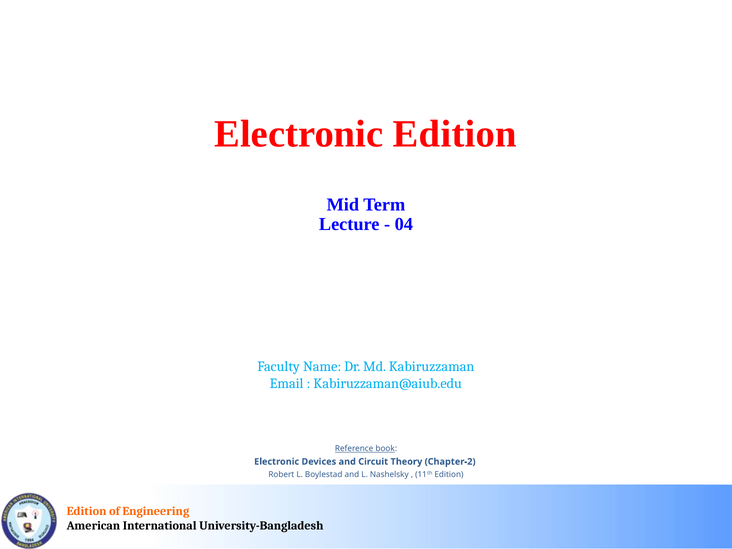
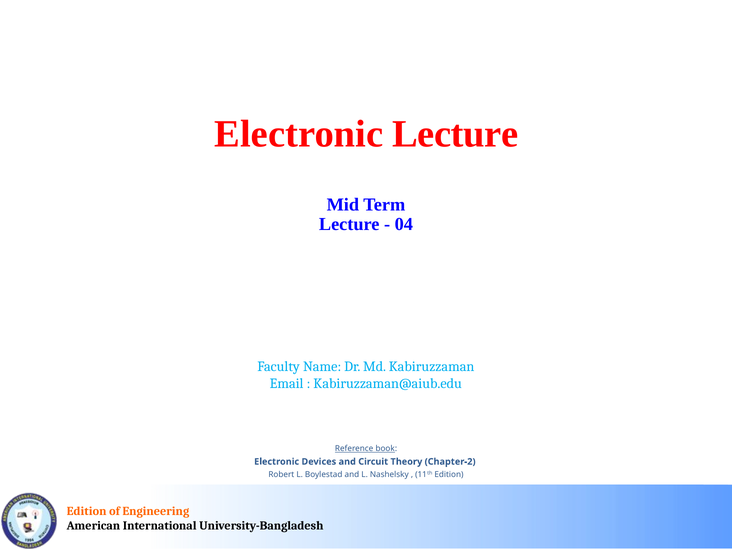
Electronic Edition: Edition -> Lecture (455, 134)
